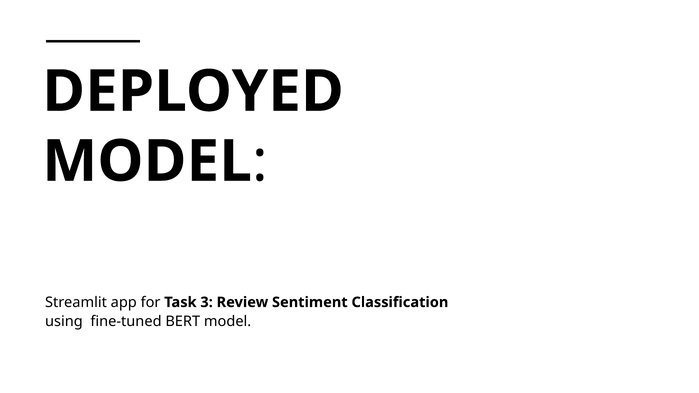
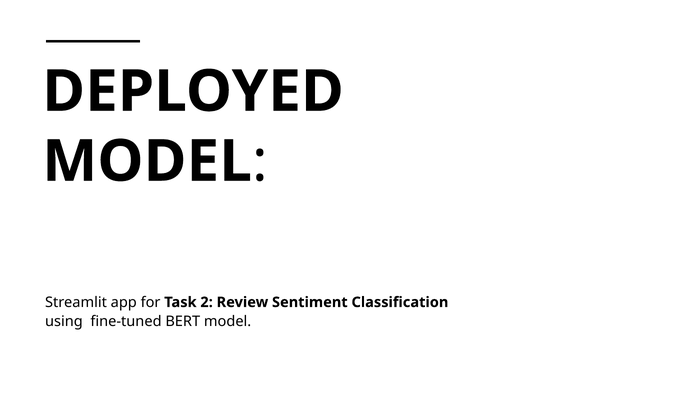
3: 3 -> 2 (207, 302)
